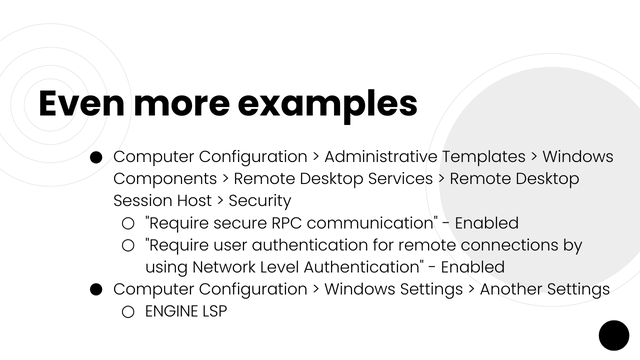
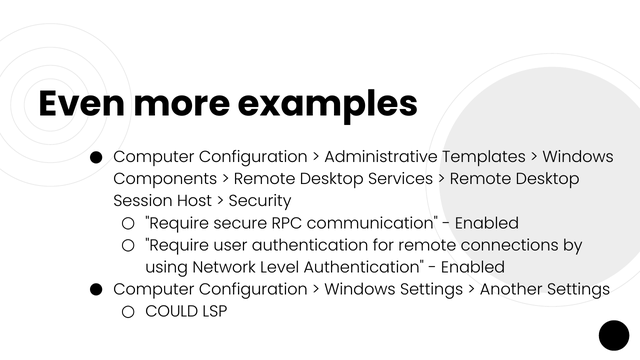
ENGINE: ENGINE -> COULD (172, 312)
